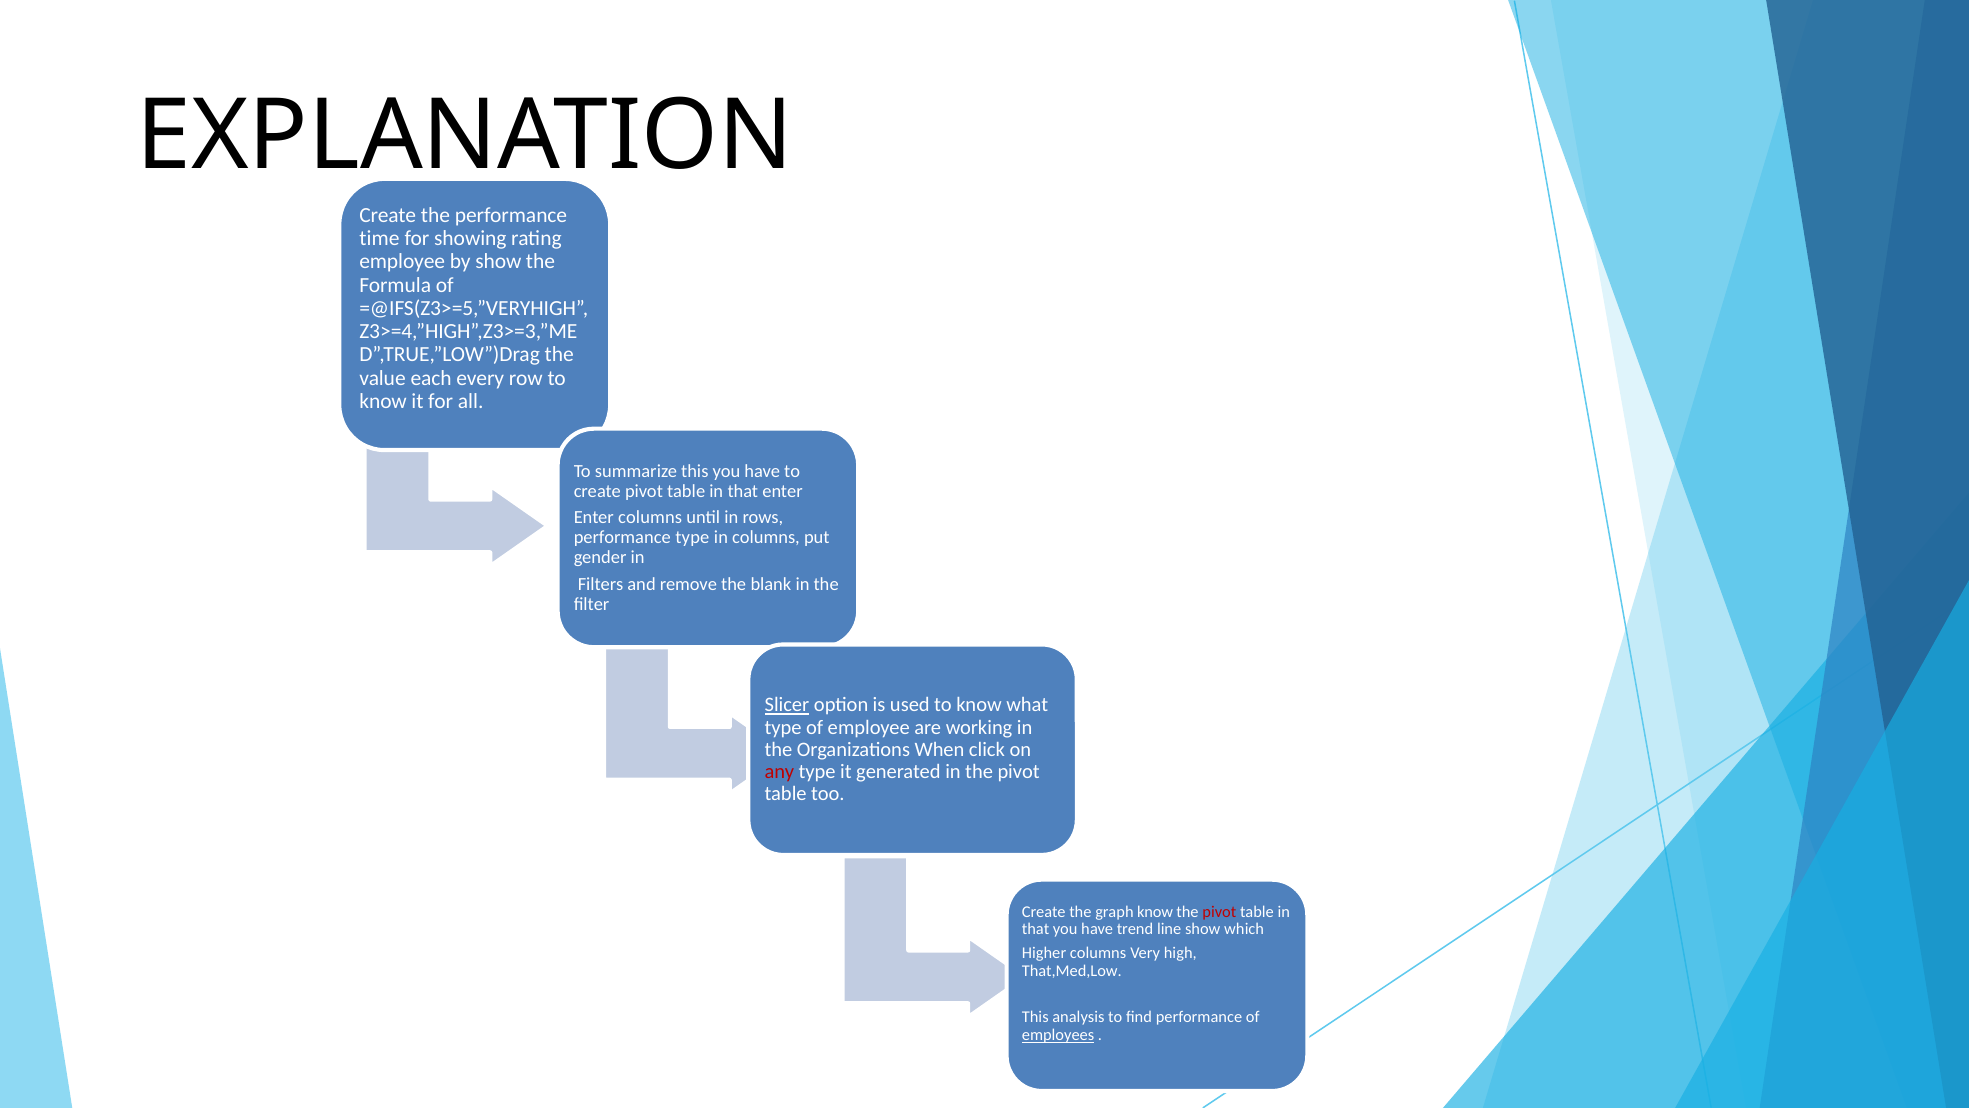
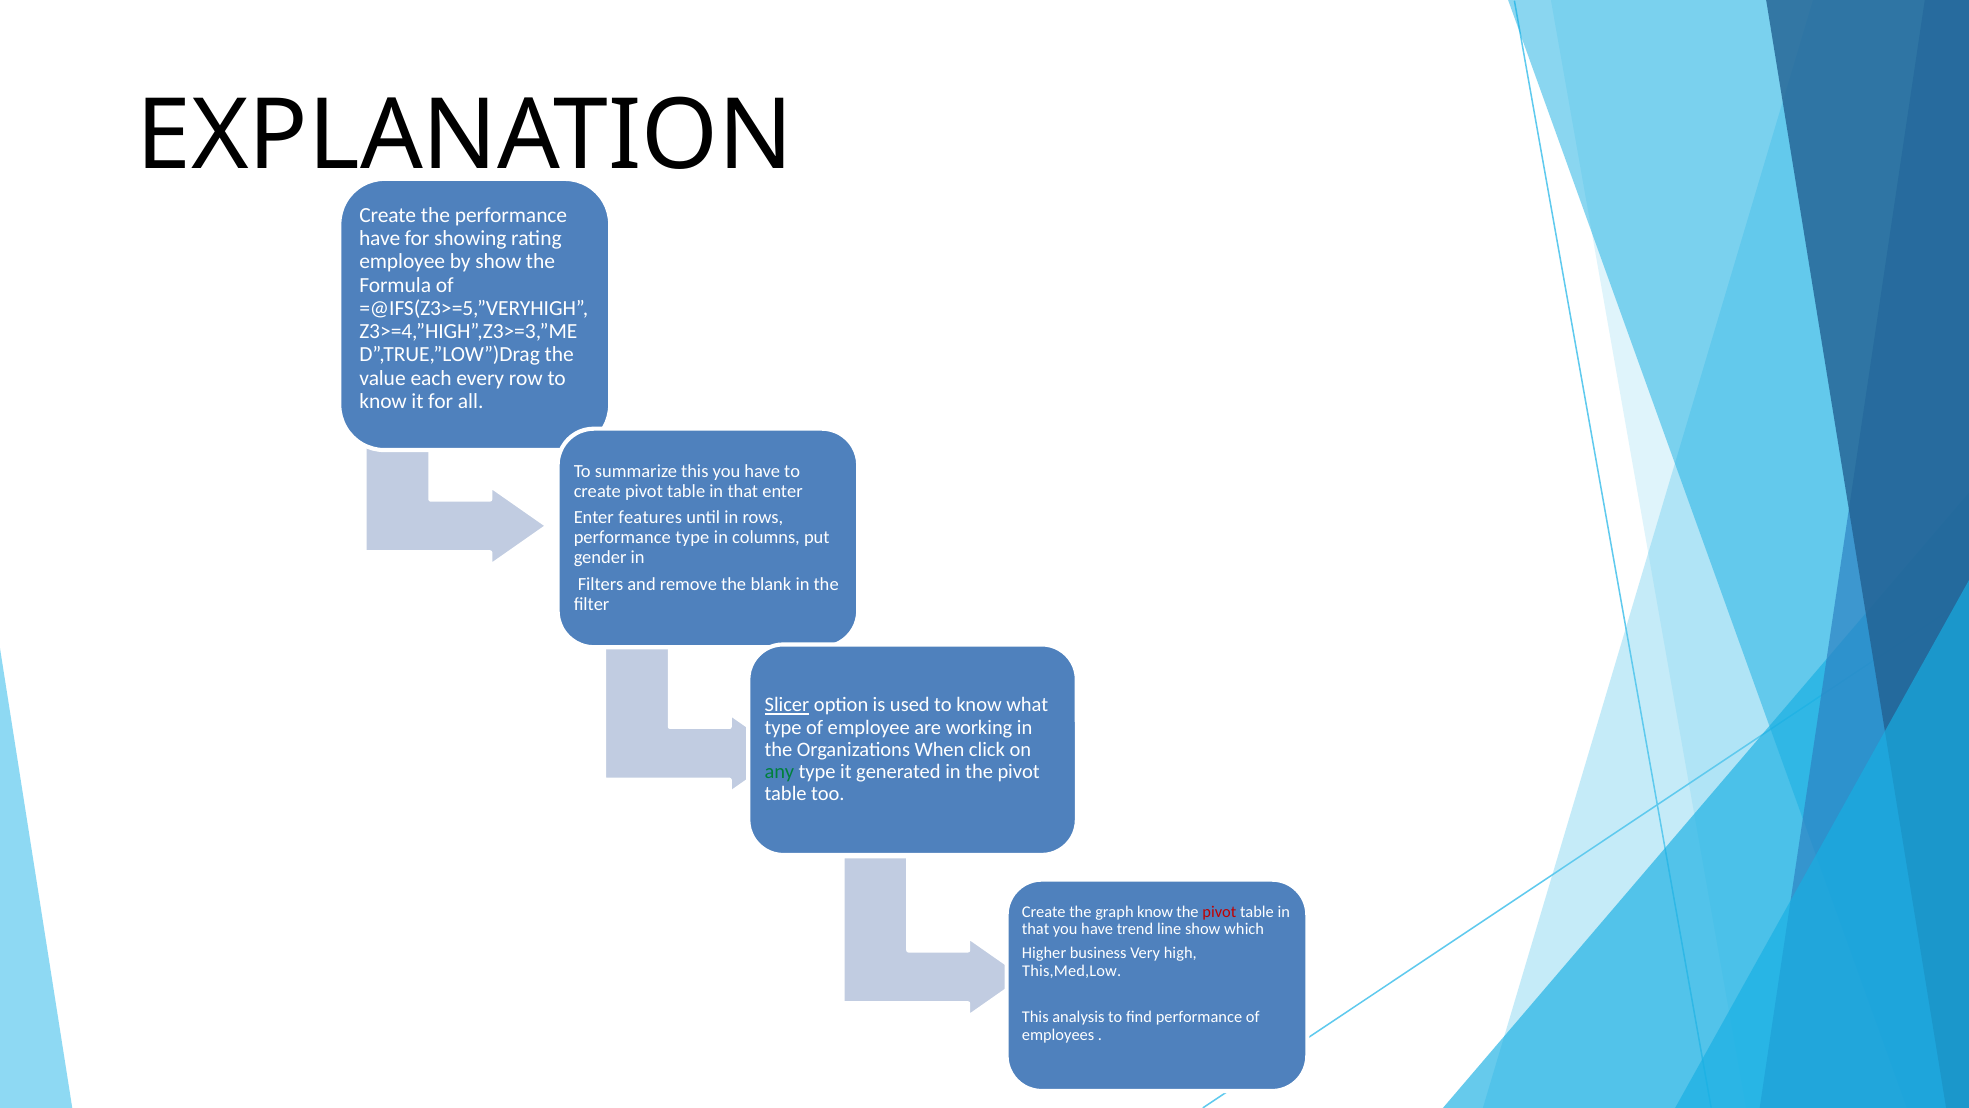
time: time -> have (380, 238)
Enter columns: columns -> features (650, 518)
any colour: red -> green (779, 772)
Higher columns: columns -> business (1098, 953)
That,Med,Low: That,Med,Low -> This,Med,Low (1072, 970)
employees underline: present -> none (1058, 1035)
